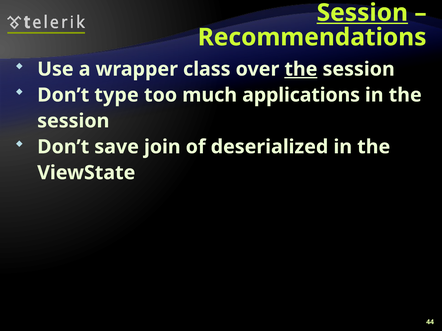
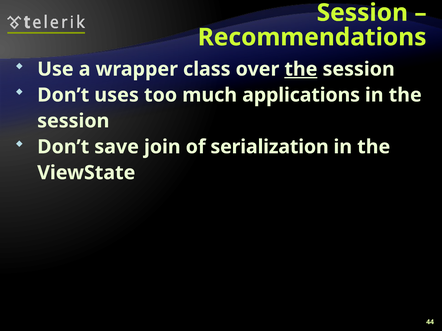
Session underline: present -> none (362, 13)
type: type -> uses (117, 95)
deserialized: deserialized -> serialization (270, 147)
